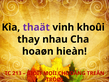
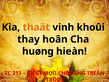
thaät colour: purple -> orange (36, 27)
nhau: nhau -> hoân (55, 39)
hoaøn: hoaøn -> huøng (38, 51)
